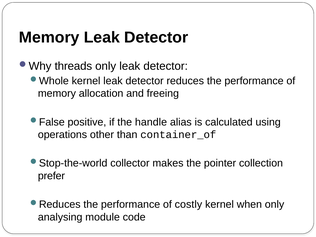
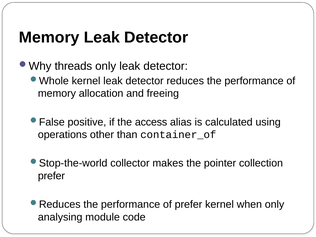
handle: handle -> access (151, 122)
of costly: costly -> prefer (189, 204)
